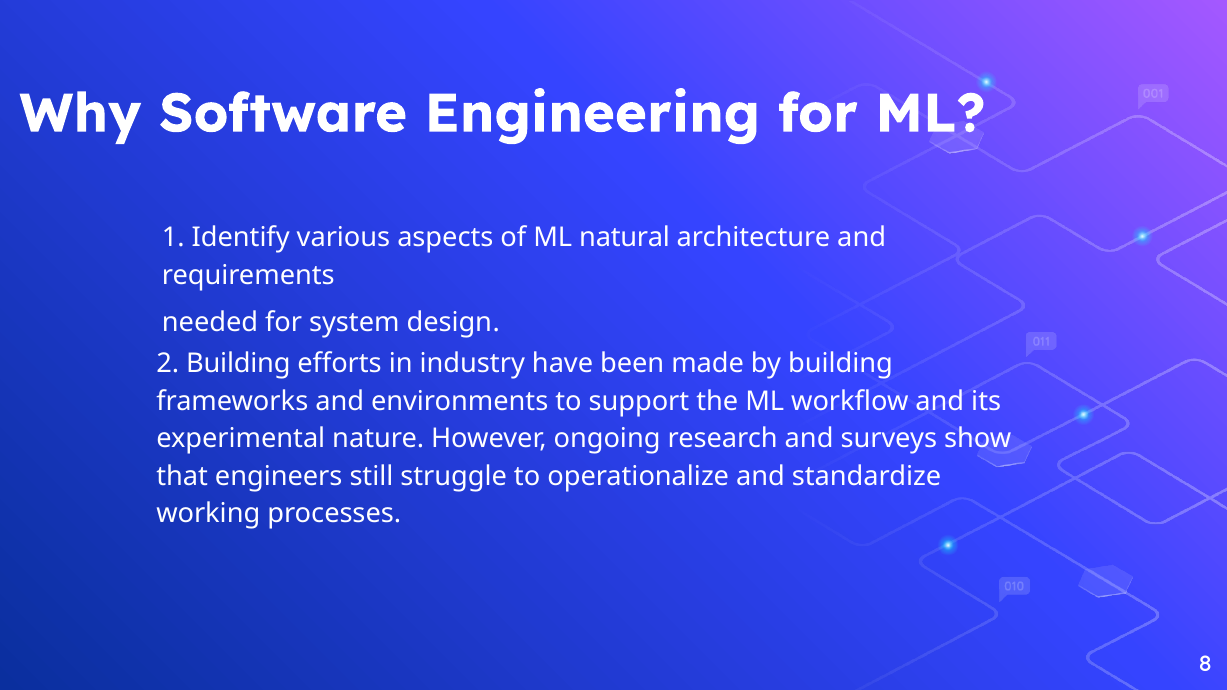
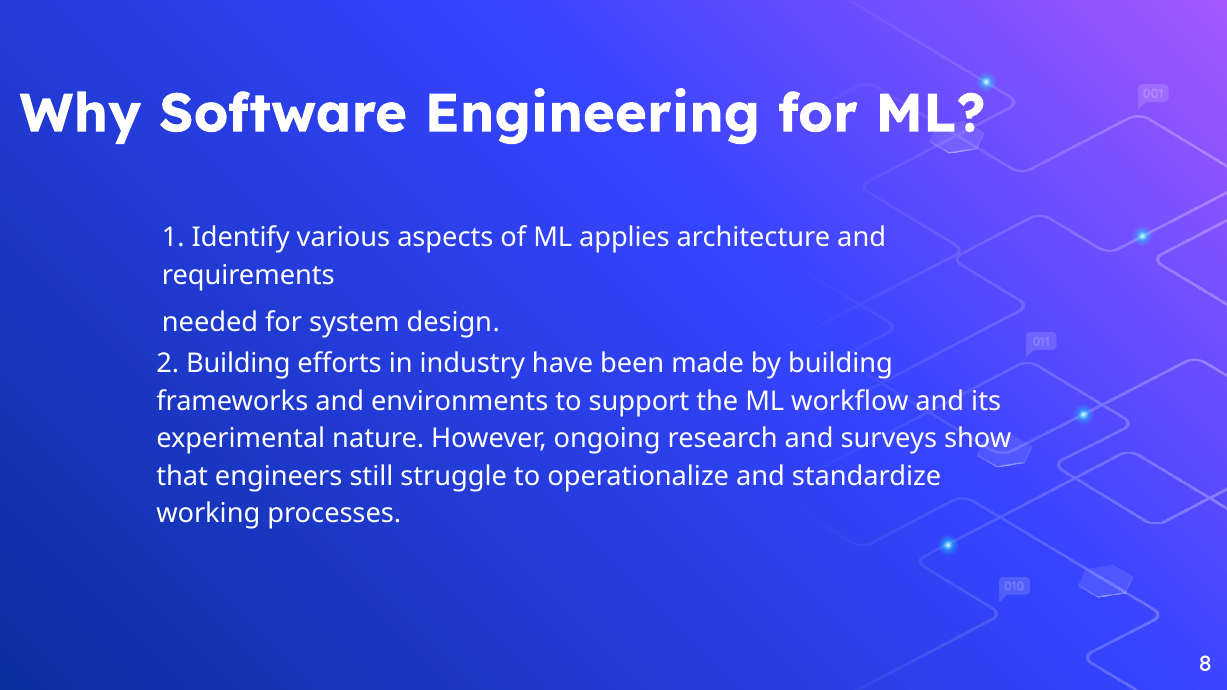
natural: natural -> applies (625, 238)
